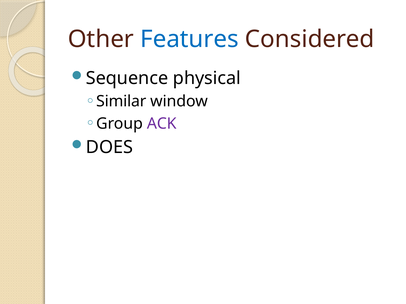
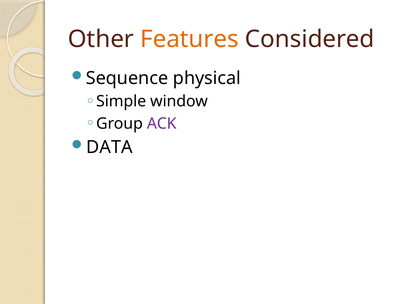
Features colour: blue -> orange (190, 39)
Similar: Similar -> Simple (121, 102)
DOES: DOES -> DATA (109, 148)
